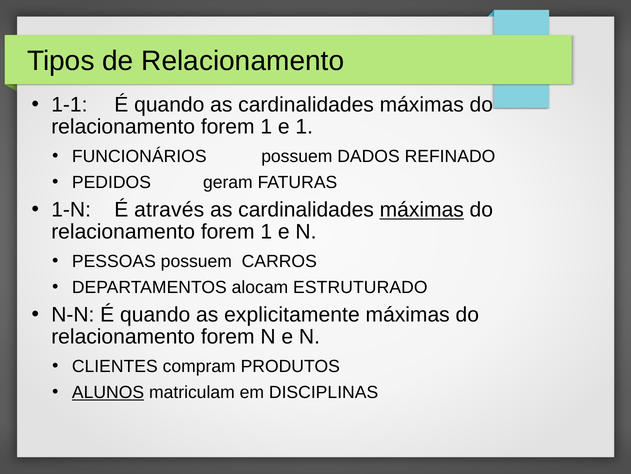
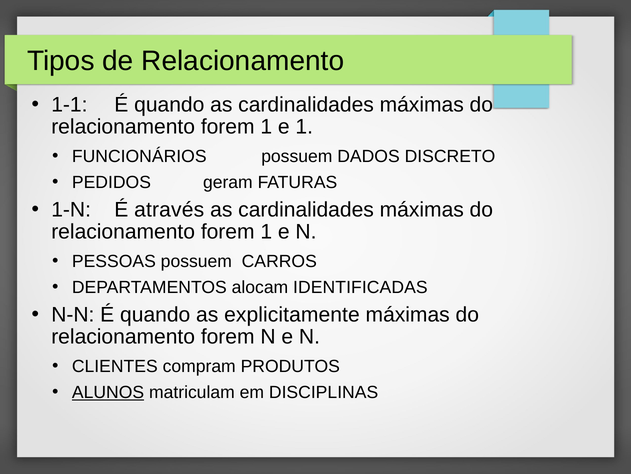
REFINADO: REFINADO -> DISCRETO (450, 156)
máximas underline: present -> none (422, 210)
ESTRUTURADO: ESTRUTURADO -> IDENTIFICADAS (360, 287)
